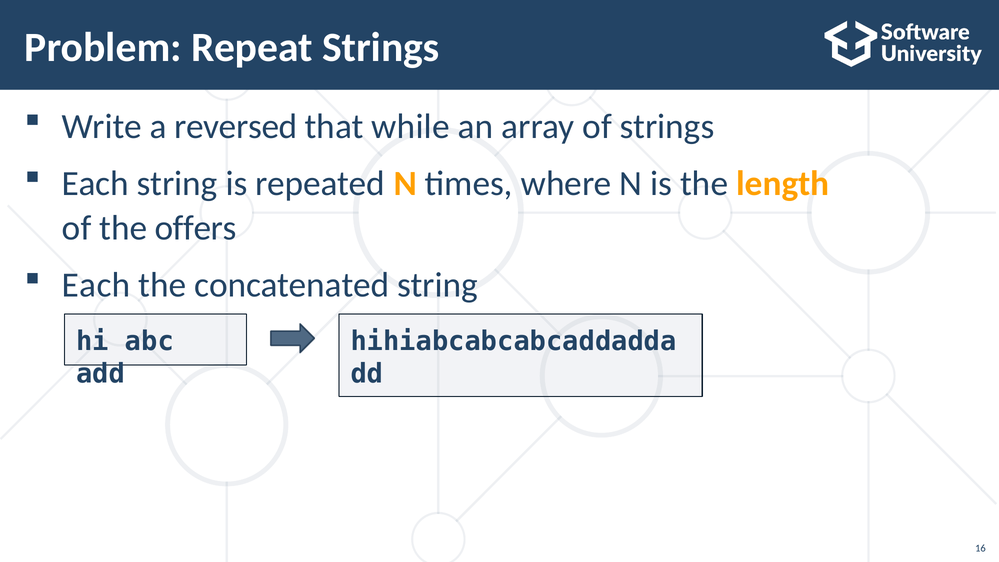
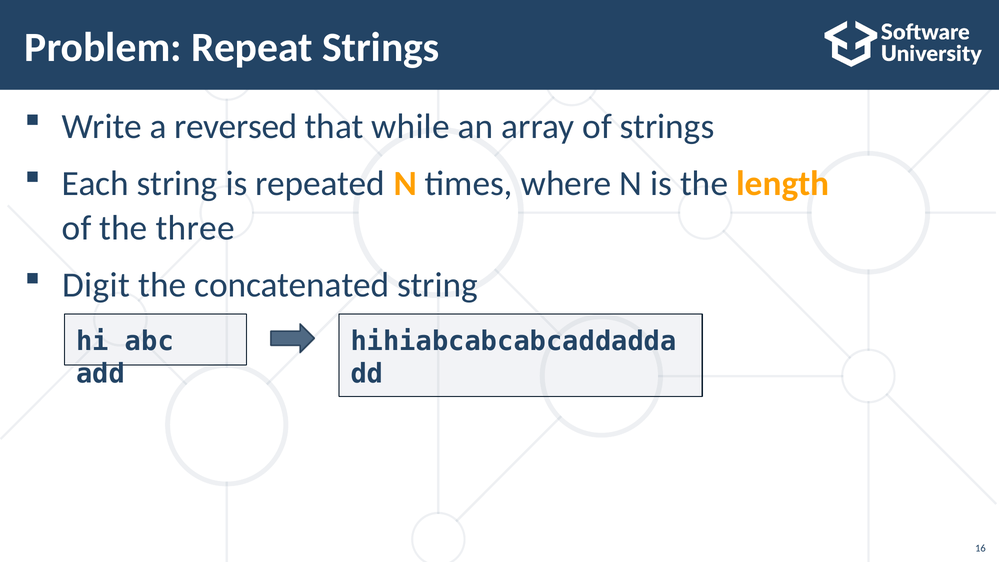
offers: offers -> three (195, 228)
Each: Each -> Digit (96, 285)
